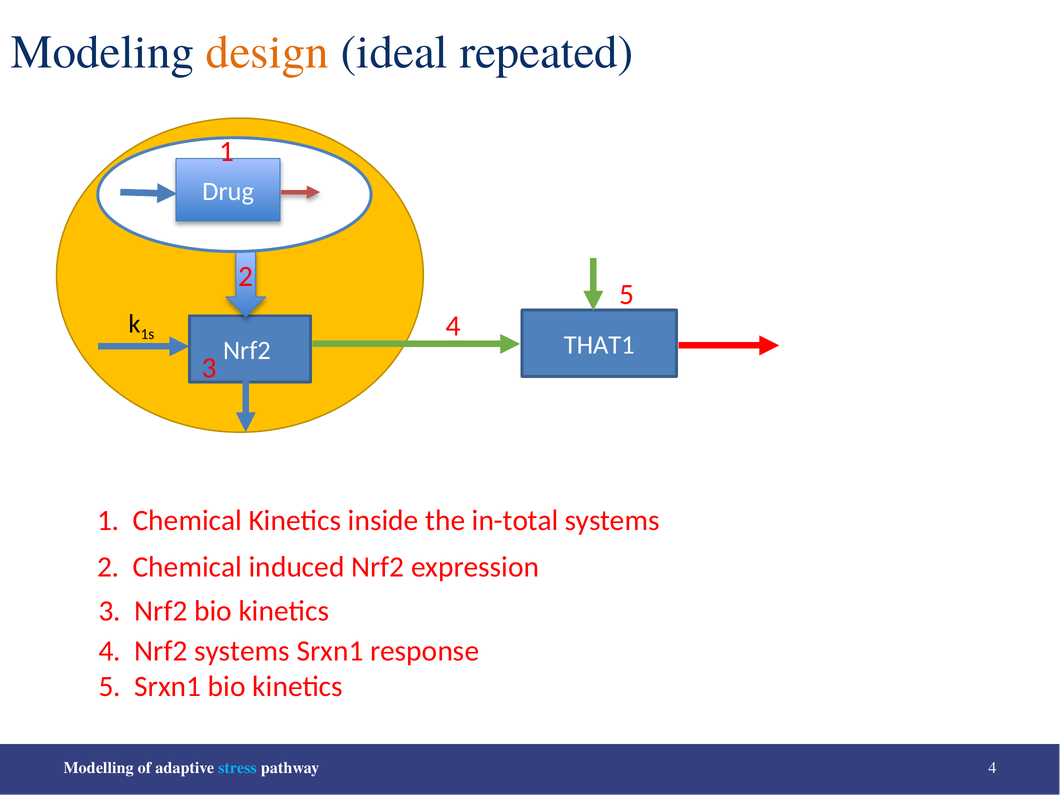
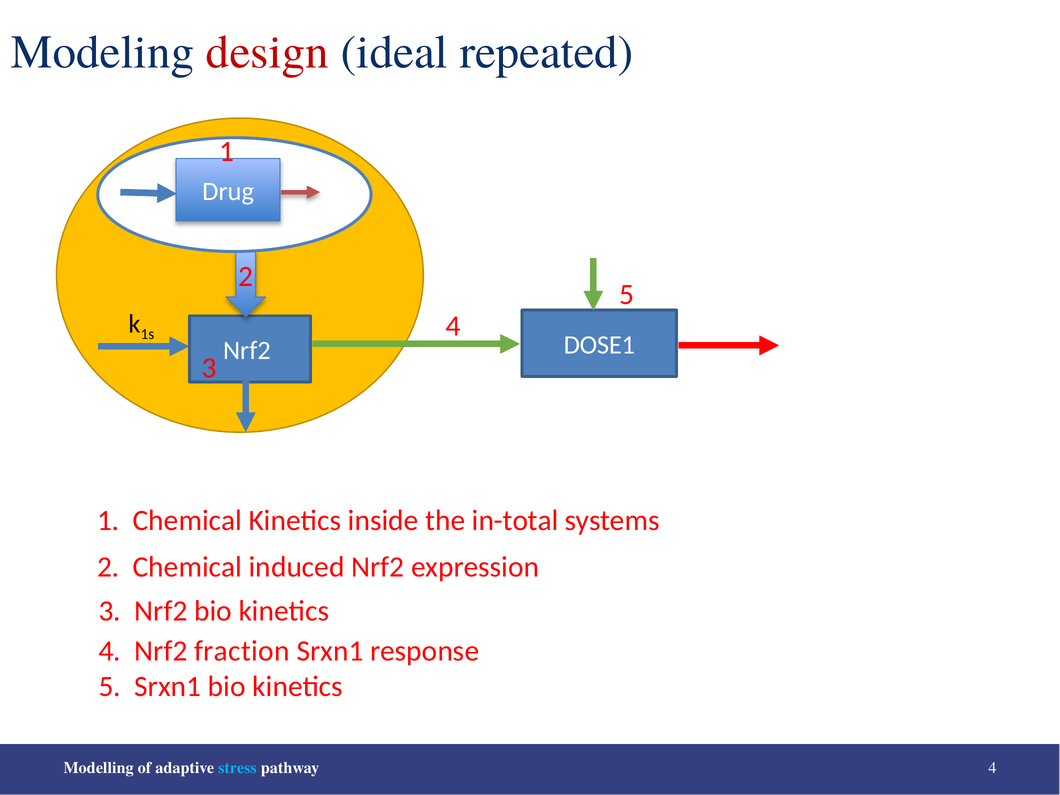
design colour: orange -> red (267, 52)
THAT1: THAT1 -> DOSE1 (599, 345)
Nrf2 systems: systems -> fraction (242, 651)
